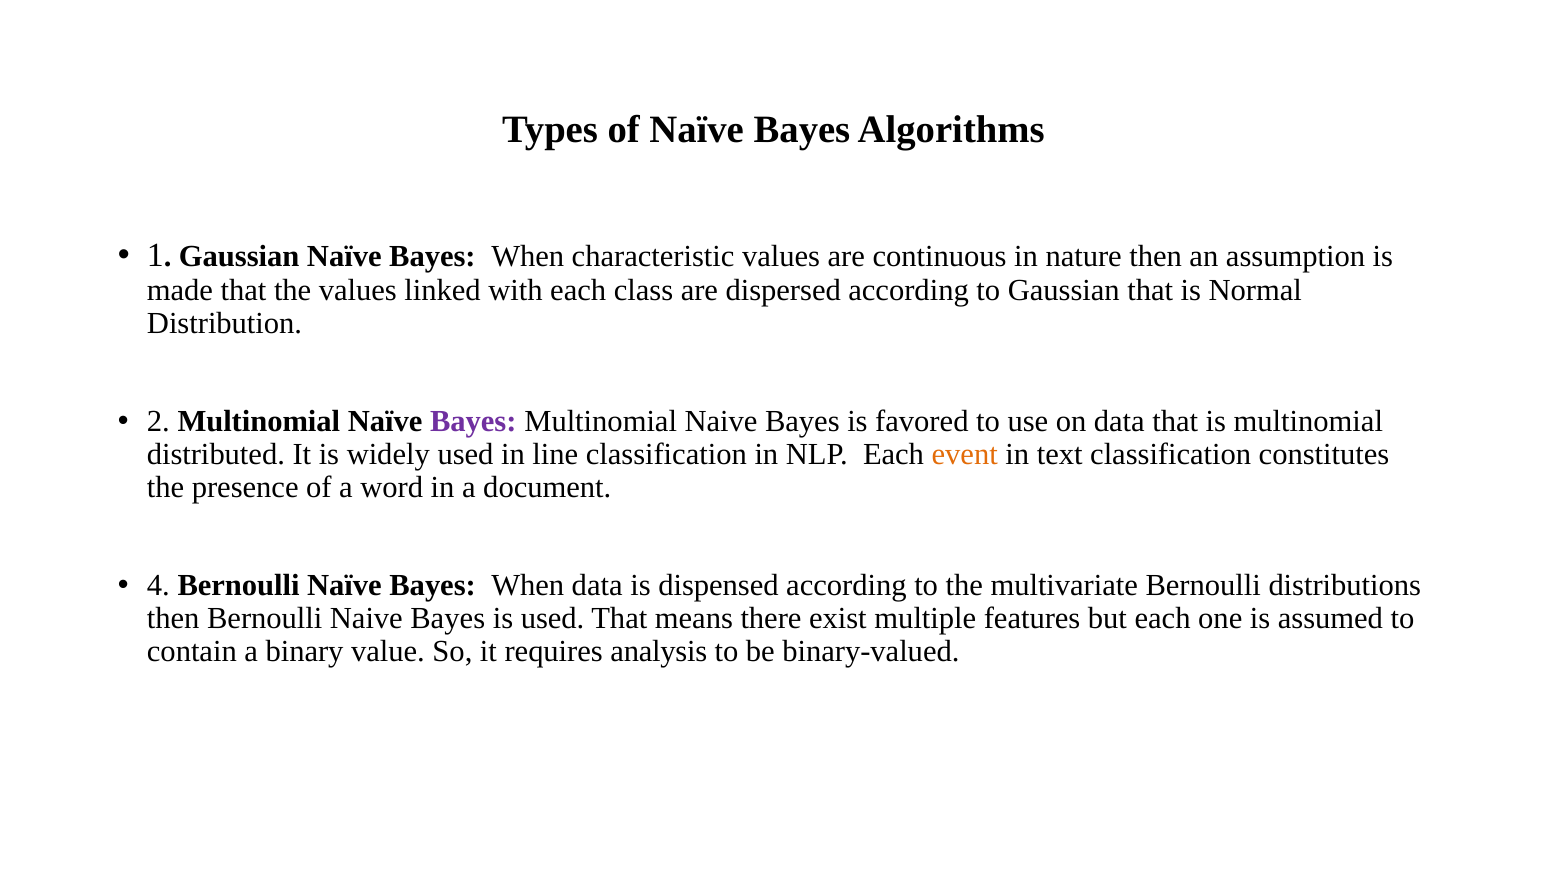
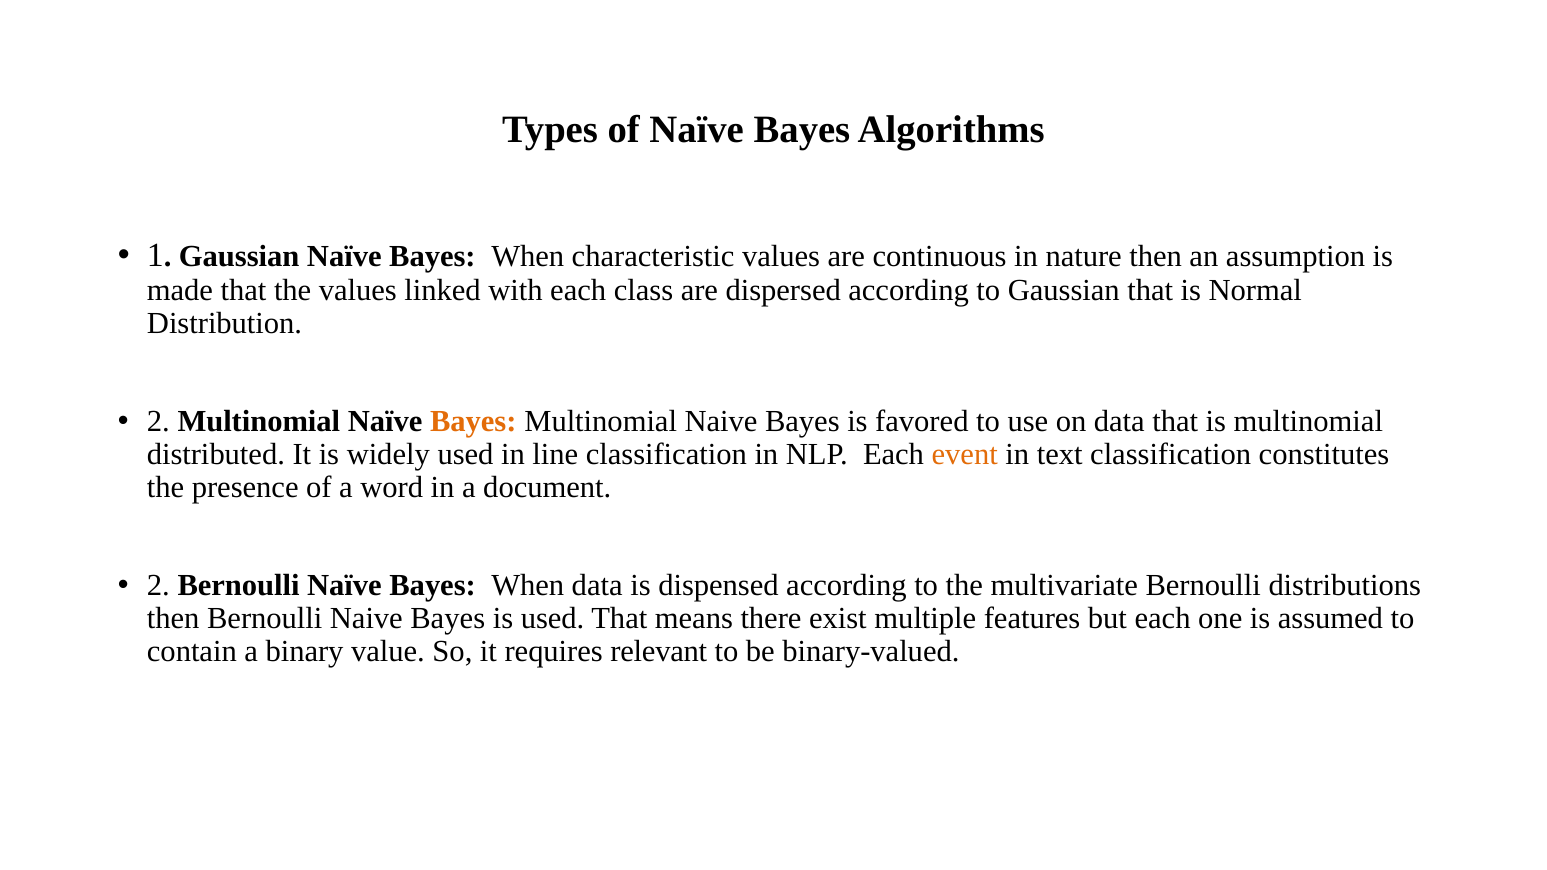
Bayes colour: purple -> orange (473, 422)
4: 4 -> 2 (158, 586)
analysis: analysis -> relevant (659, 652)
